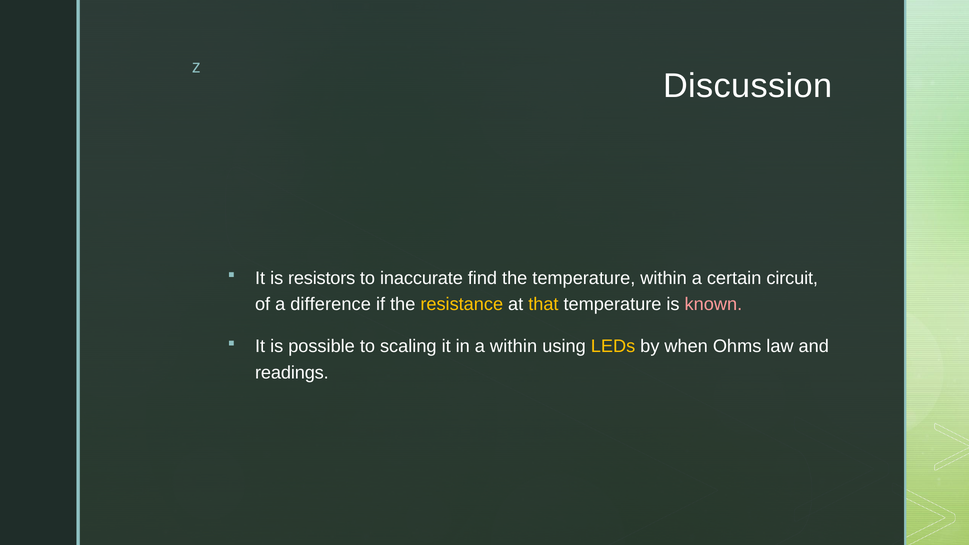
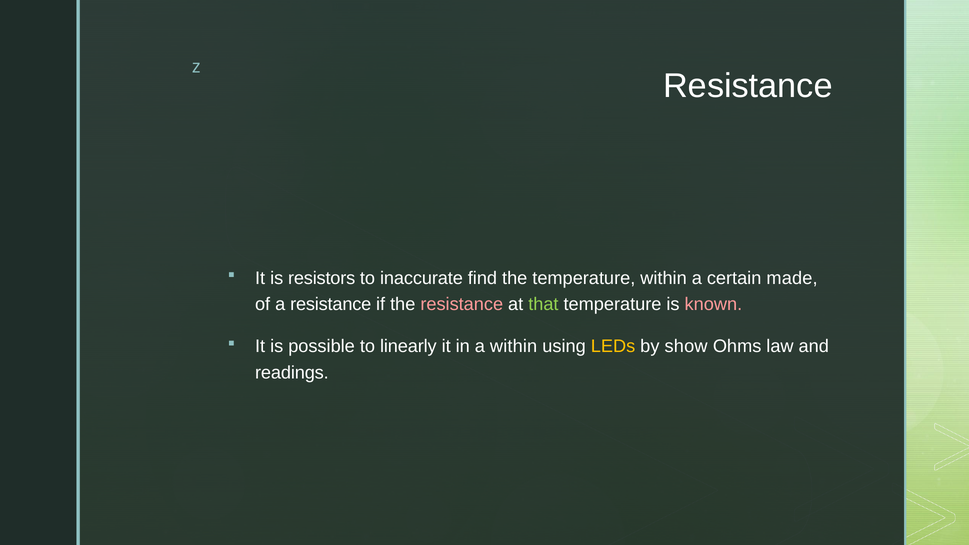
Discussion: Discussion -> Resistance (748, 86)
circuit: circuit -> made (792, 278)
a difference: difference -> resistance (331, 304)
resistance colour: yellow -> pink (462, 304)
that colour: yellow -> light green (543, 304)
scaling: scaling -> linearly (408, 347)
when: when -> show (686, 347)
